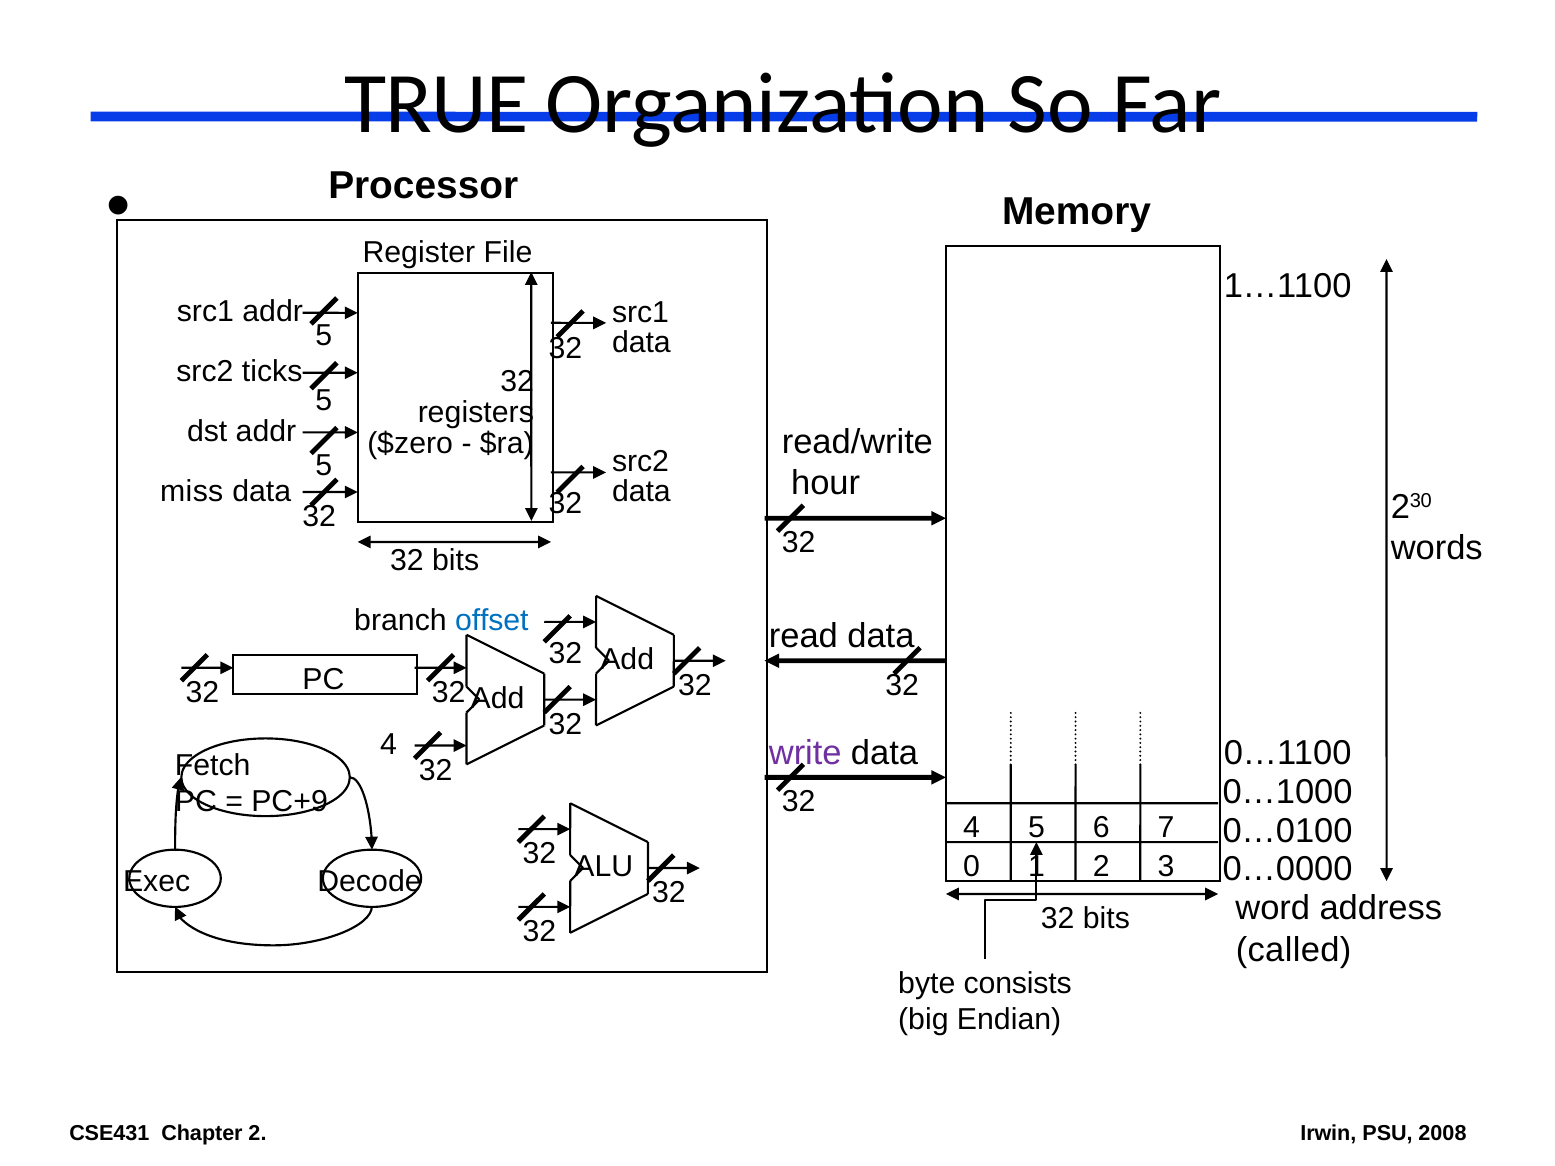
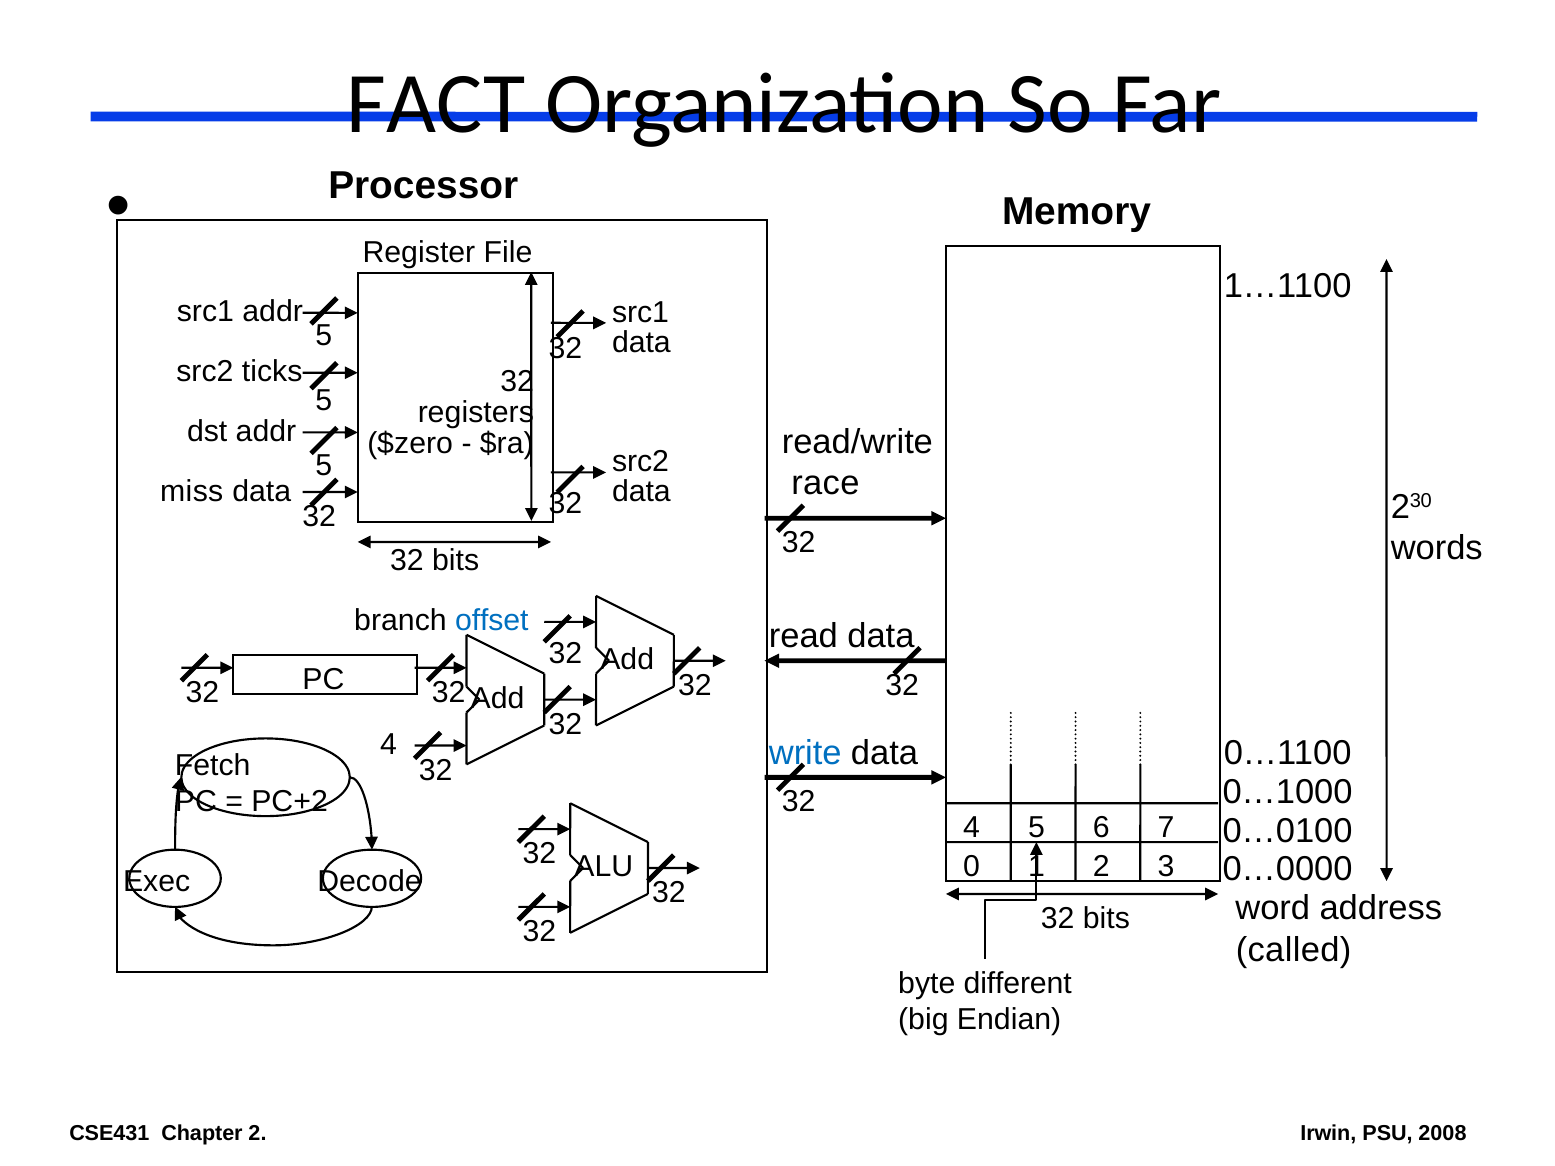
TRUE: TRUE -> FACT (436, 104)
hour: hour -> race (825, 484)
write colour: purple -> blue (805, 753)
PC+9: PC+9 -> PC+2 (290, 802)
consists: consists -> different (1018, 983)
